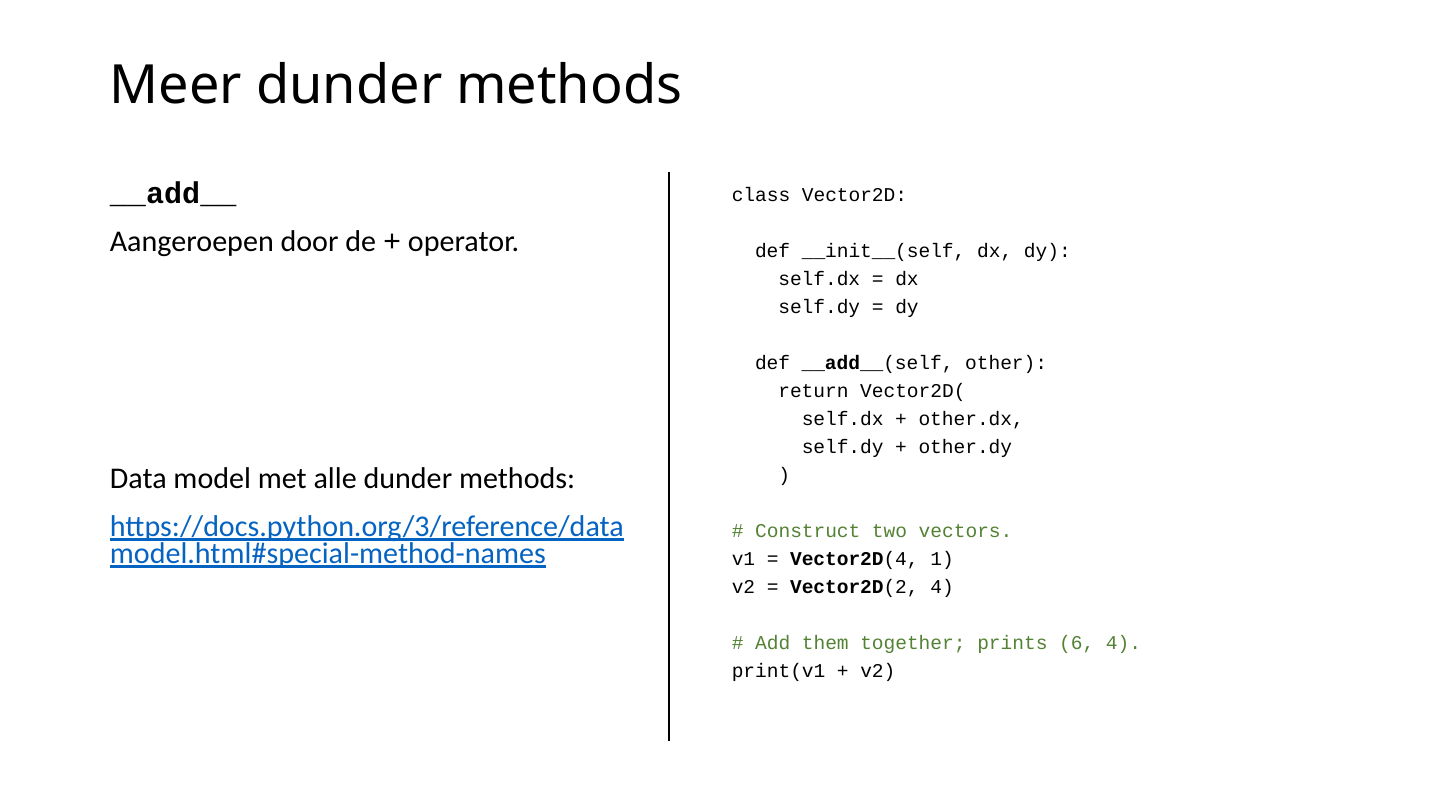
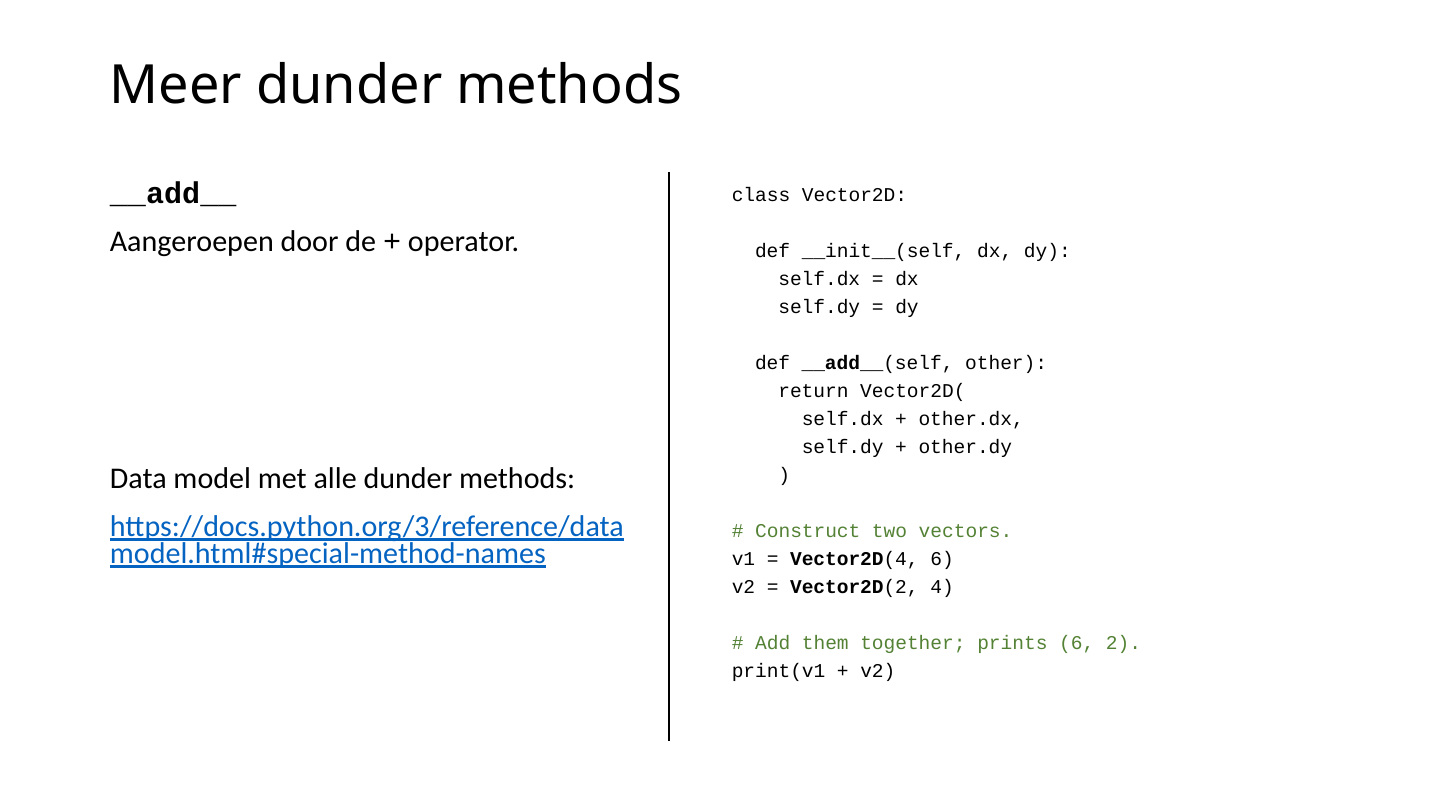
Vector2D(4 1: 1 -> 6 (942, 559)
6 4: 4 -> 2 (1123, 643)
